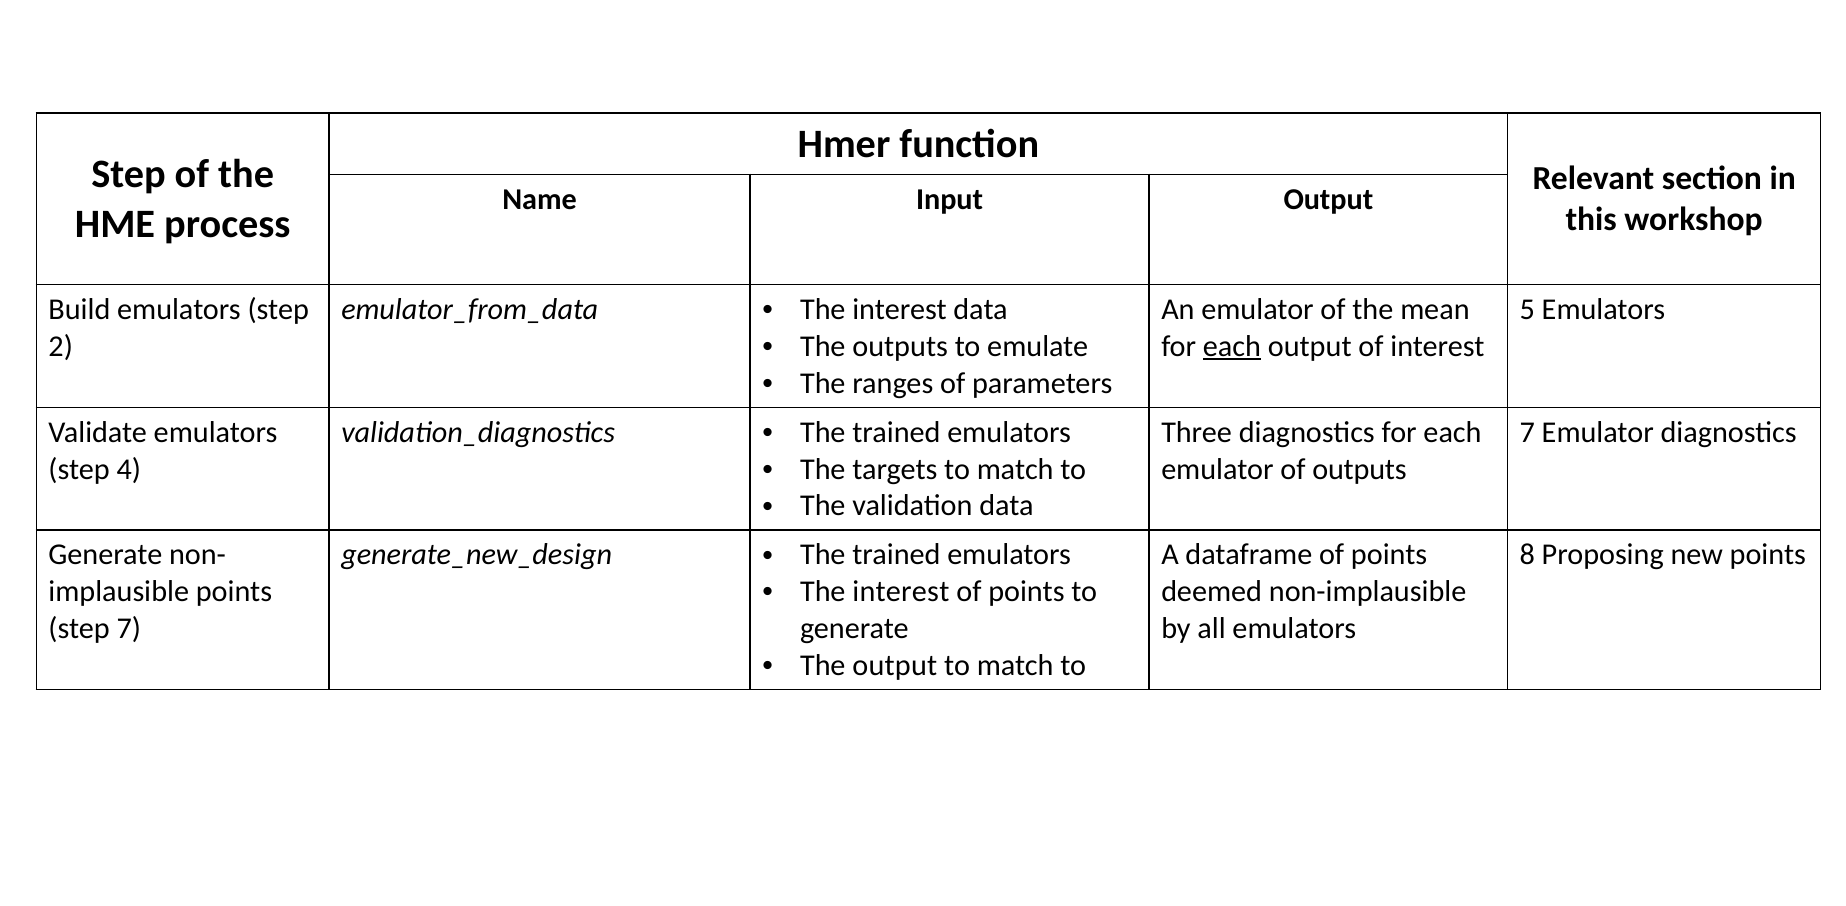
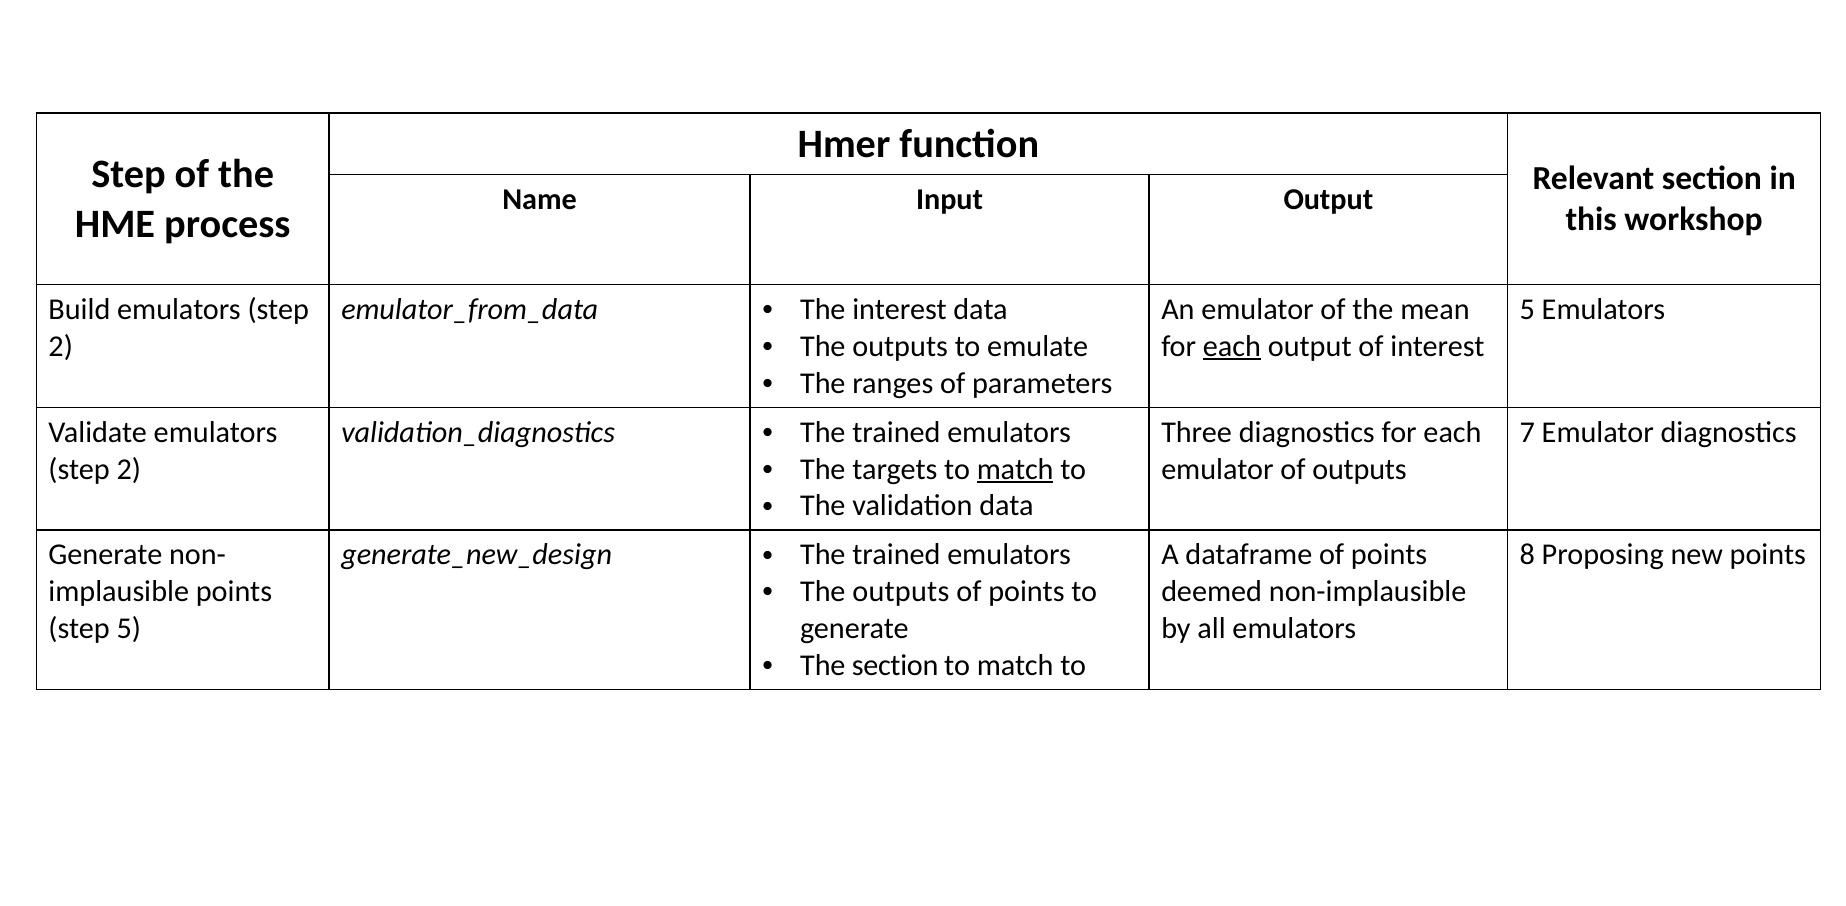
match underline: none -> present (1015, 469)
4: 4 -> 2 (129, 469)
interest: interest -> outputs (901, 592)
step 7: 7 -> 5 (129, 629)
The output: output -> section (895, 666)
